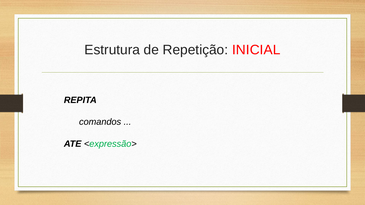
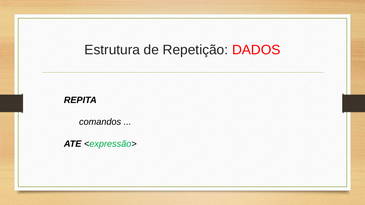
INICIAL: INICIAL -> DADOS (256, 50)
